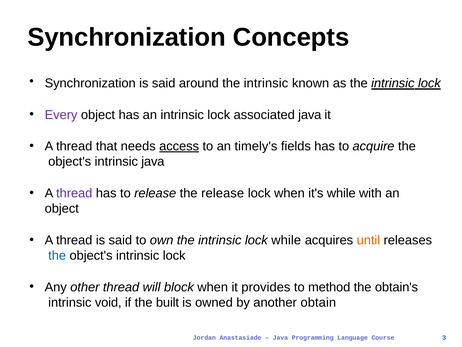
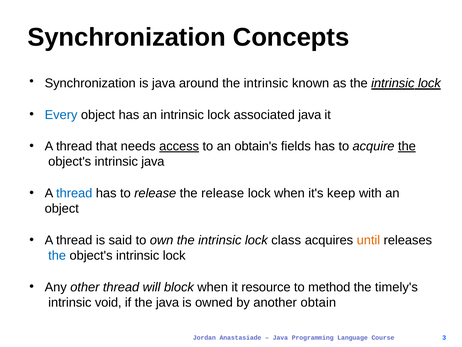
Synchronization is said: said -> java (164, 83)
Every colour: purple -> blue (61, 115)
timely's: timely's -> obtain's (256, 146)
the underline: none -> present (407, 146)
thread colour: purple -> blue (74, 193)
it's while: while -> keep (341, 193)
lock while: while -> class (286, 240)
provides: provides -> resource (266, 287)
obtain's: obtain's -> timely's (396, 287)
the built: built -> java (168, 302)
